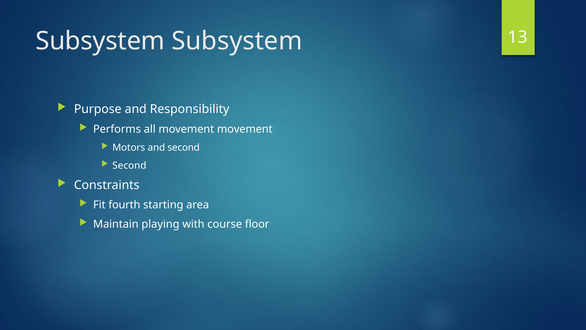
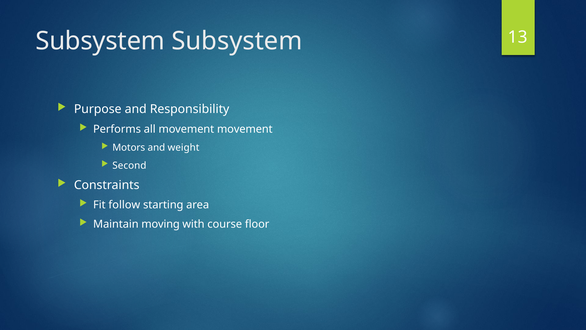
and second: second -> weight (183, 147)
fourth: fourth -> follow (124, 205)
playing: playing -> moving (161, 224)
